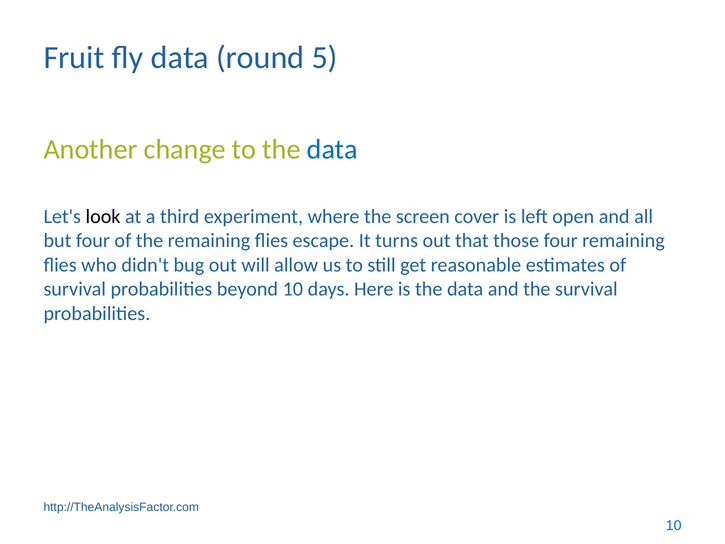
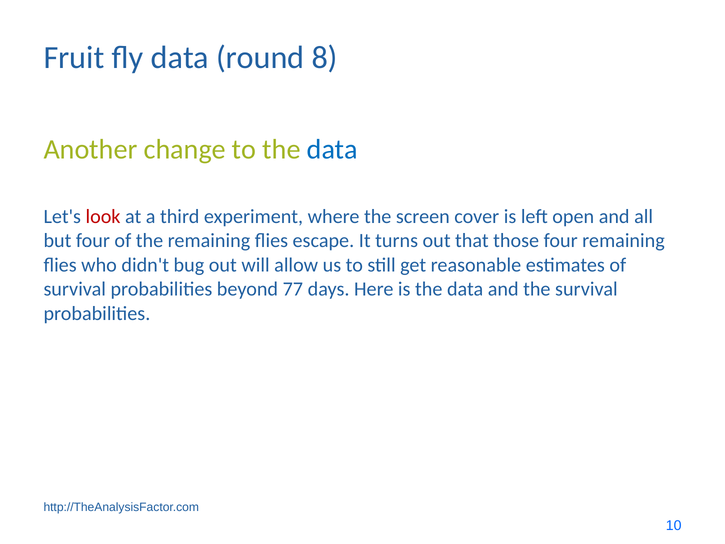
5: 5 -> 8 (325, 58)
look colour: black -> red (103, 217)
beyond 10: 10 -> 77 (293, 289)
